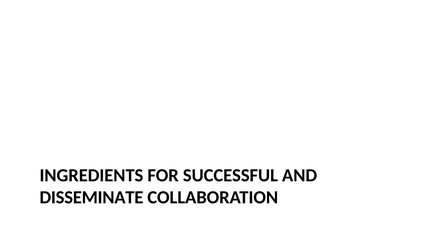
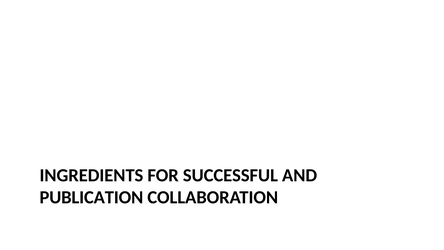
DISSEMINATE: DISSEMINATE -> PUBLICATION (91, 197)
